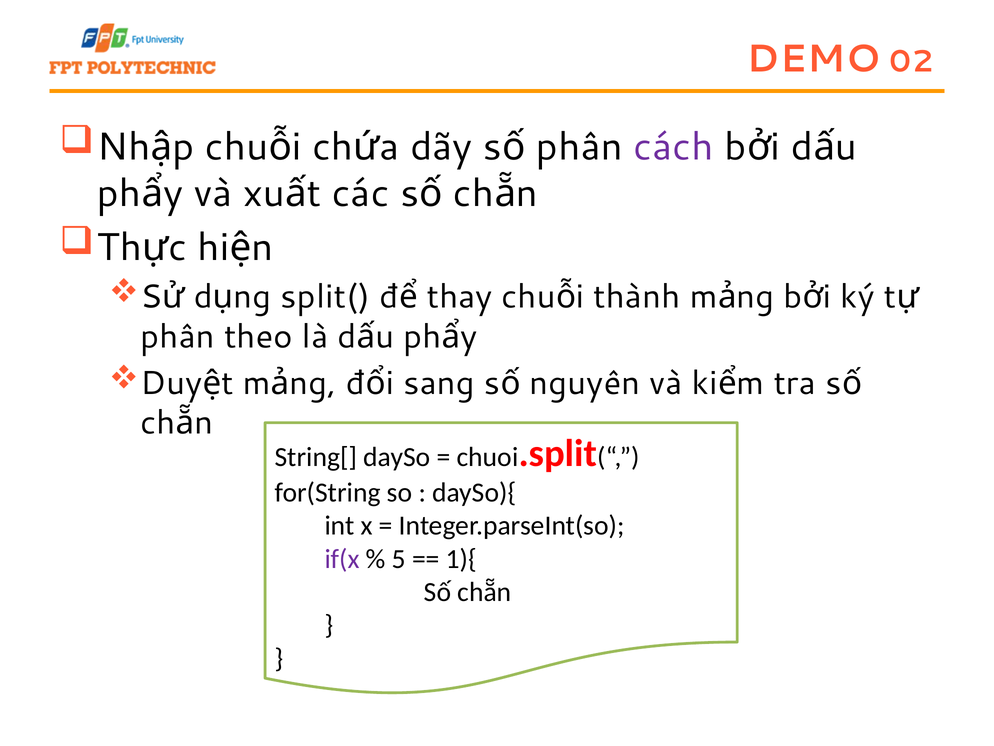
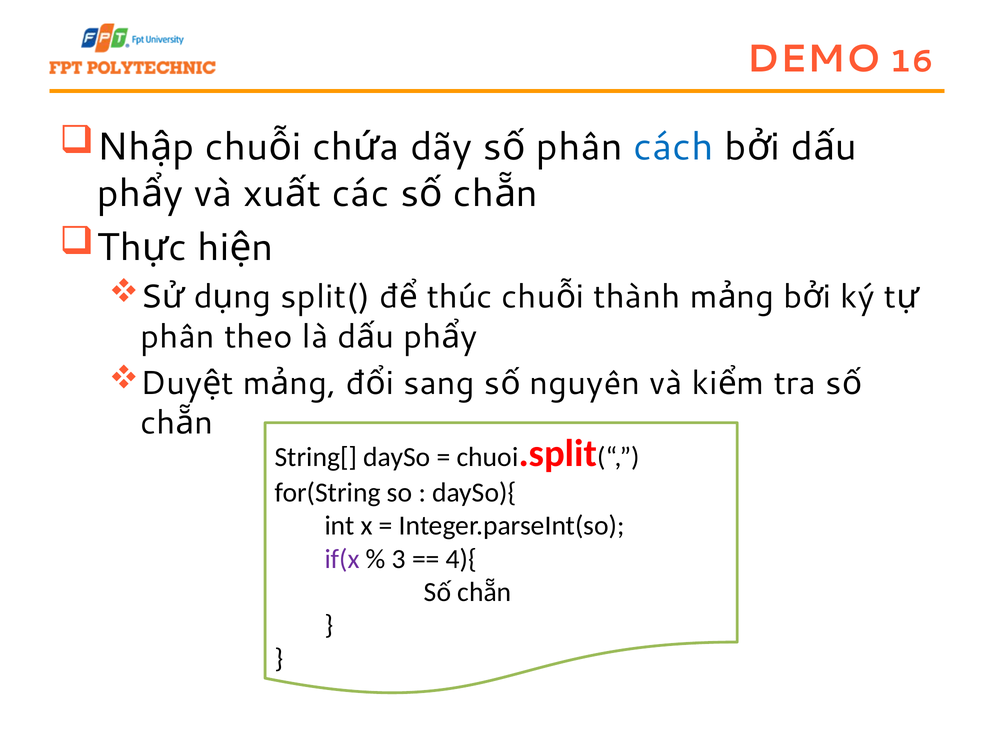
02: 02 -> 16 (912, 62)
cách colour: purple -> blue (674, 147)
thay: thay -> thúc (460, 297)
5: 5 -> 3 (399, 559)
1){: 1){ -> 4){ (461, 559)
